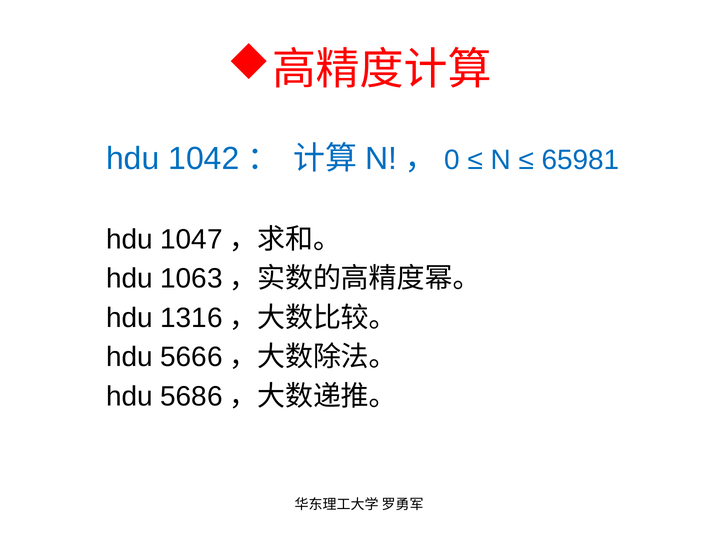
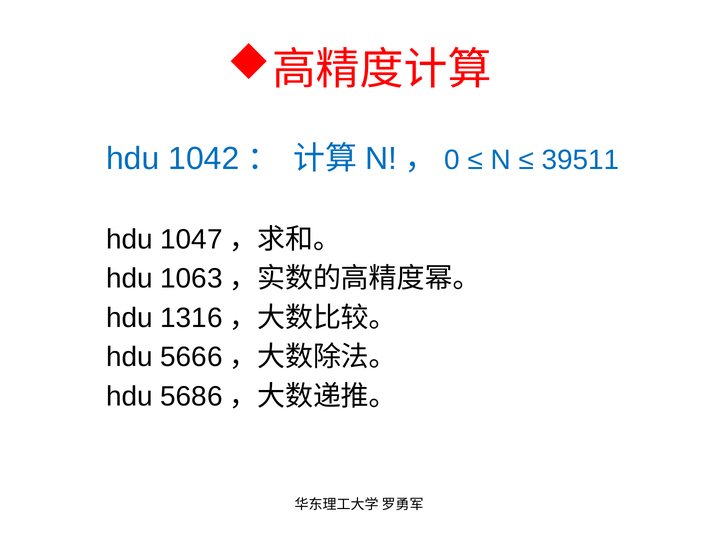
65981: 65981 -> 39511 (580, 160)
